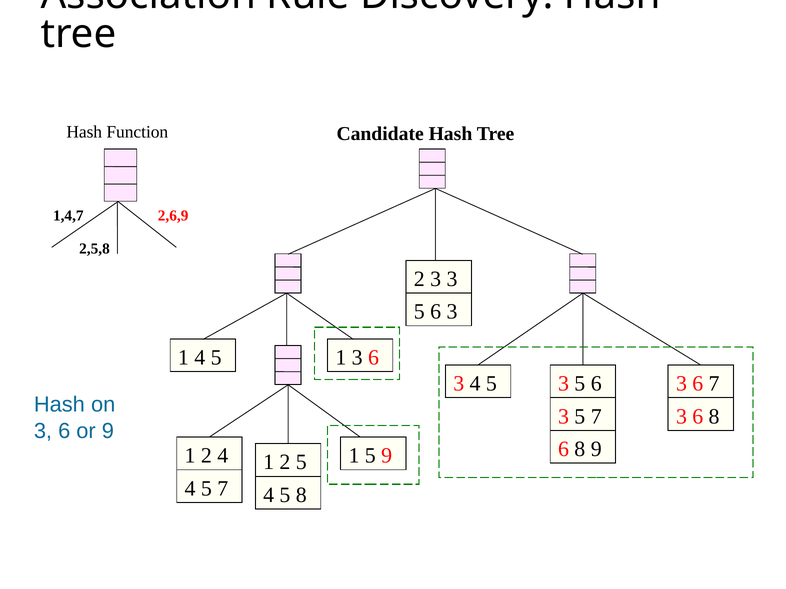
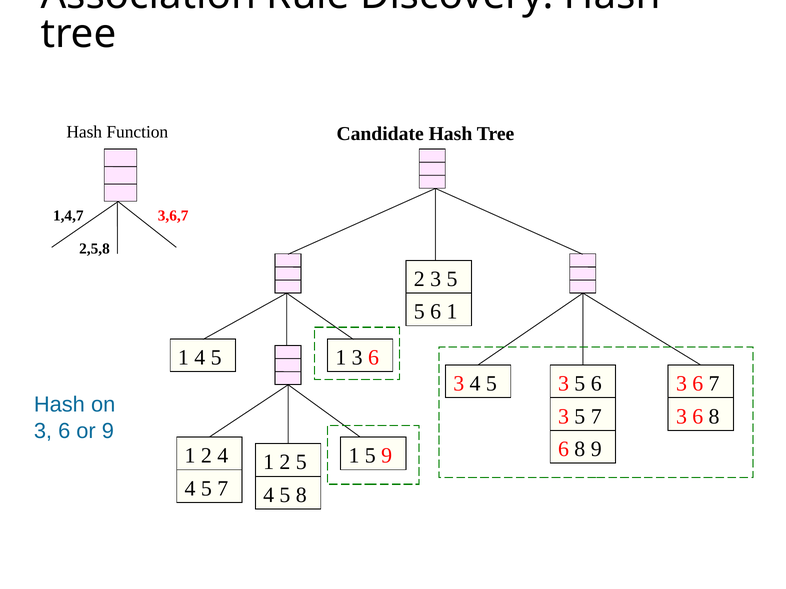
2,6,9: 2,6,9 -> 3,6,7 (173, 216)
2 3 3: 3 -> 5 (452, 279)
3: 3 -> 1 (452, 312)
